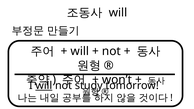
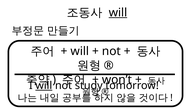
will underline: none -> present (118, 13)
